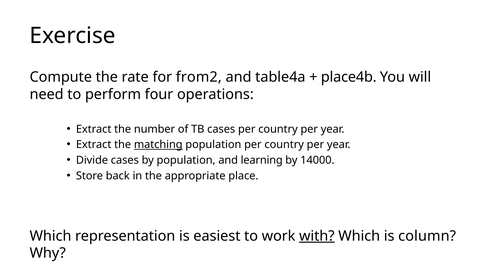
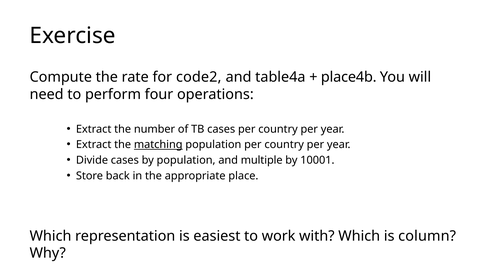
from2: from2 -> code2 (199, 77)
learning: learning -> multiple (262, 160)
14000: 14000 -> 10001 (317, 160)
with underline: present -> none (317, 236)
